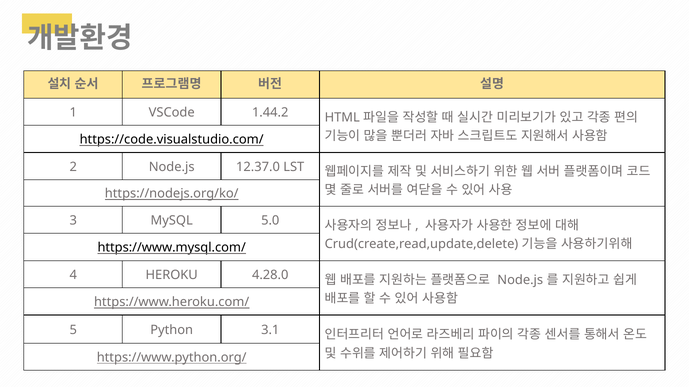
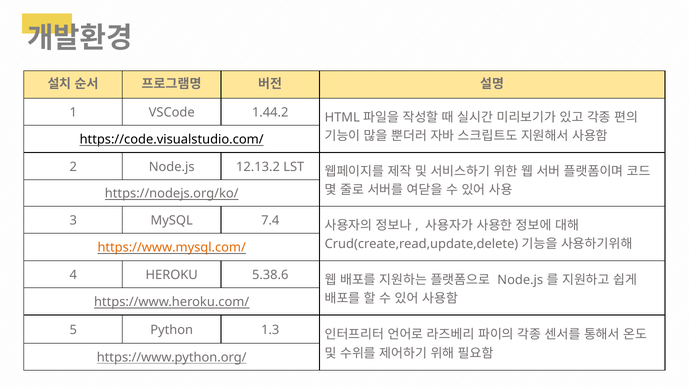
12.37.0: 12.37.0 -> 12.13.2 (258, 167)
5.0: 5.0 -> 7.4 (270, 221)
https://www.mysql.com/ colour: black -> orange (172, 248)
4.28.0: 4.28.0 -> 5.38.6 (270, 275)
3.1: 3.1 -> 1.3 (270, 330)
